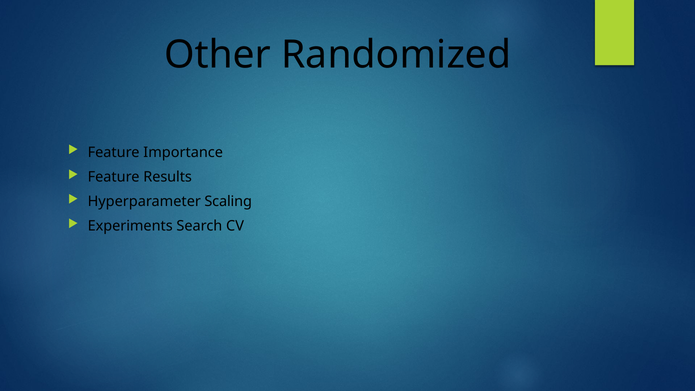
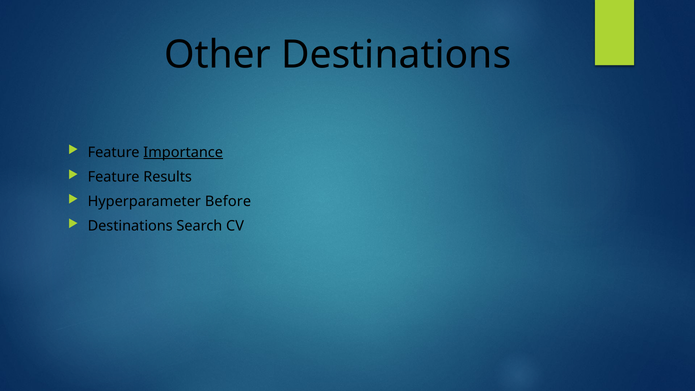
Other Randomized: Randomized -> Destinations (396, 55)
Importance underline: none -> present (183, 152)
Scaling: Scaling -> Before (228, 201)
Experiments: Experiments -> Destinations (130, 226)
